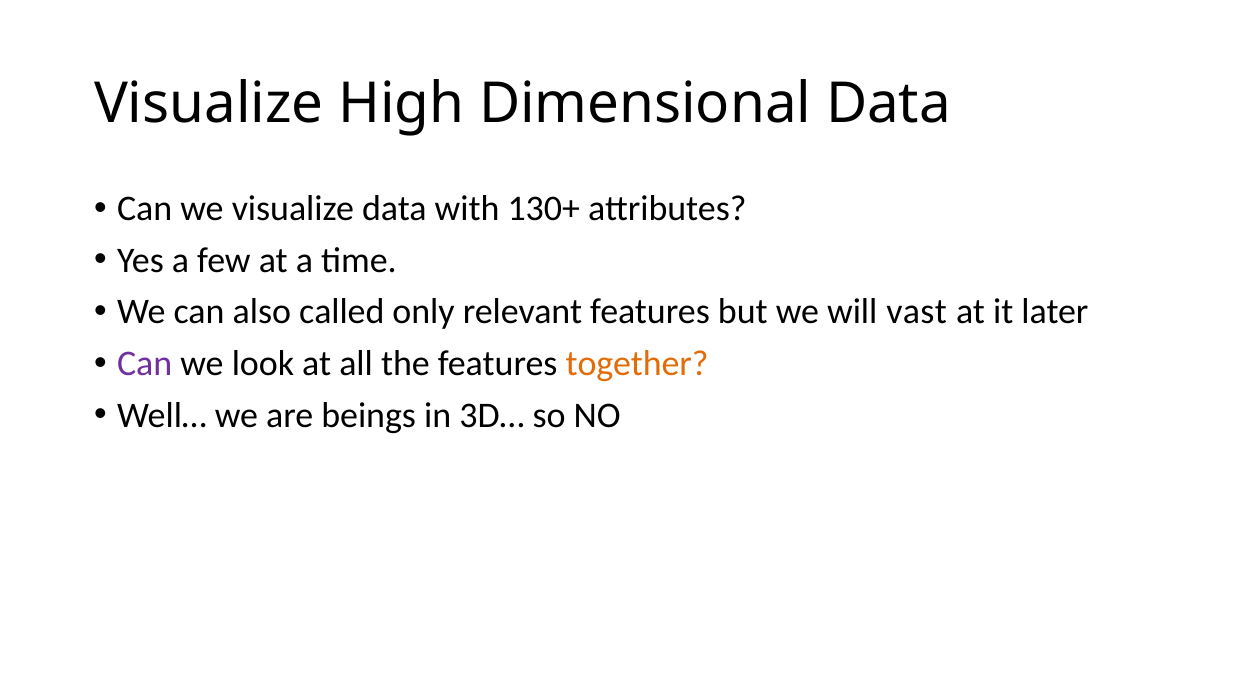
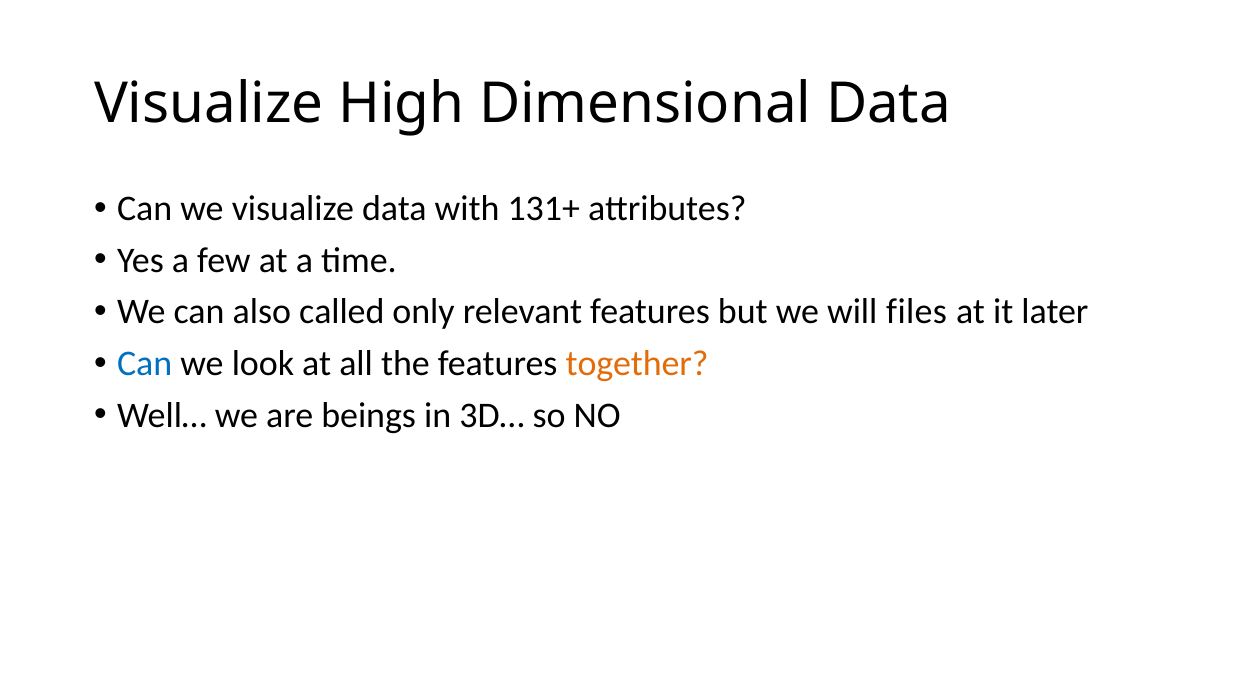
130+: 130+ -> 131+ (544, 208)
vast: vast -> files (917, 312)
Can colour: purple -> blue (145, 364)
